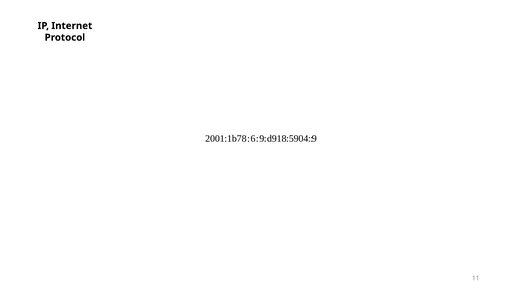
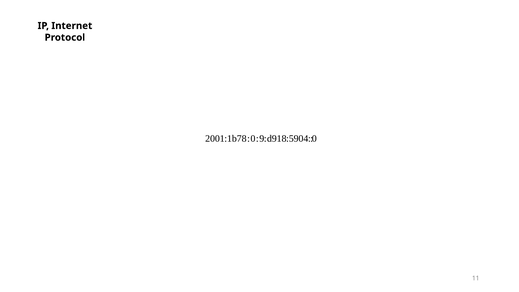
6: 6 -> 0 (253, 139)
9: 9 -> 0 (314, 139)
